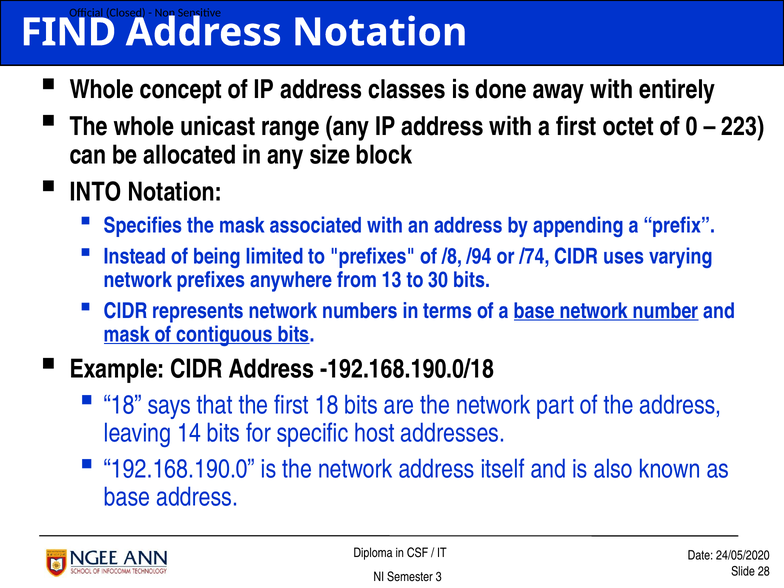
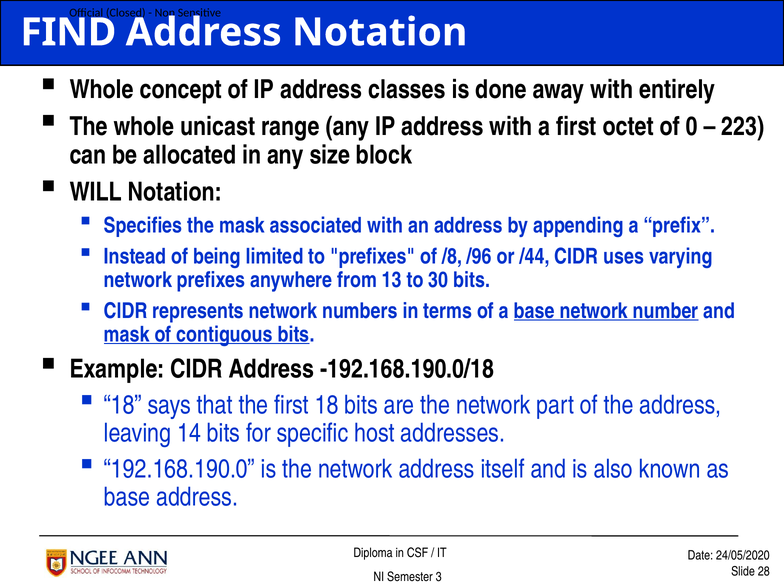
INTO: INTO -> WILL (96, 192)
/94: /94 -> /96 (479, 257)
/74: /74 -> /44 (535, 257)
